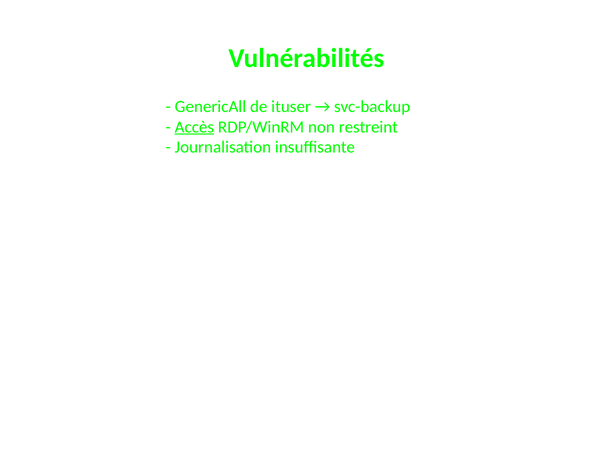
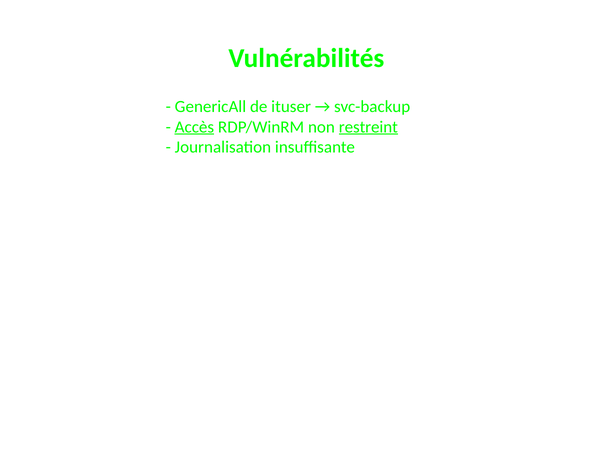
restreint underline: none -> present (368, 127)
